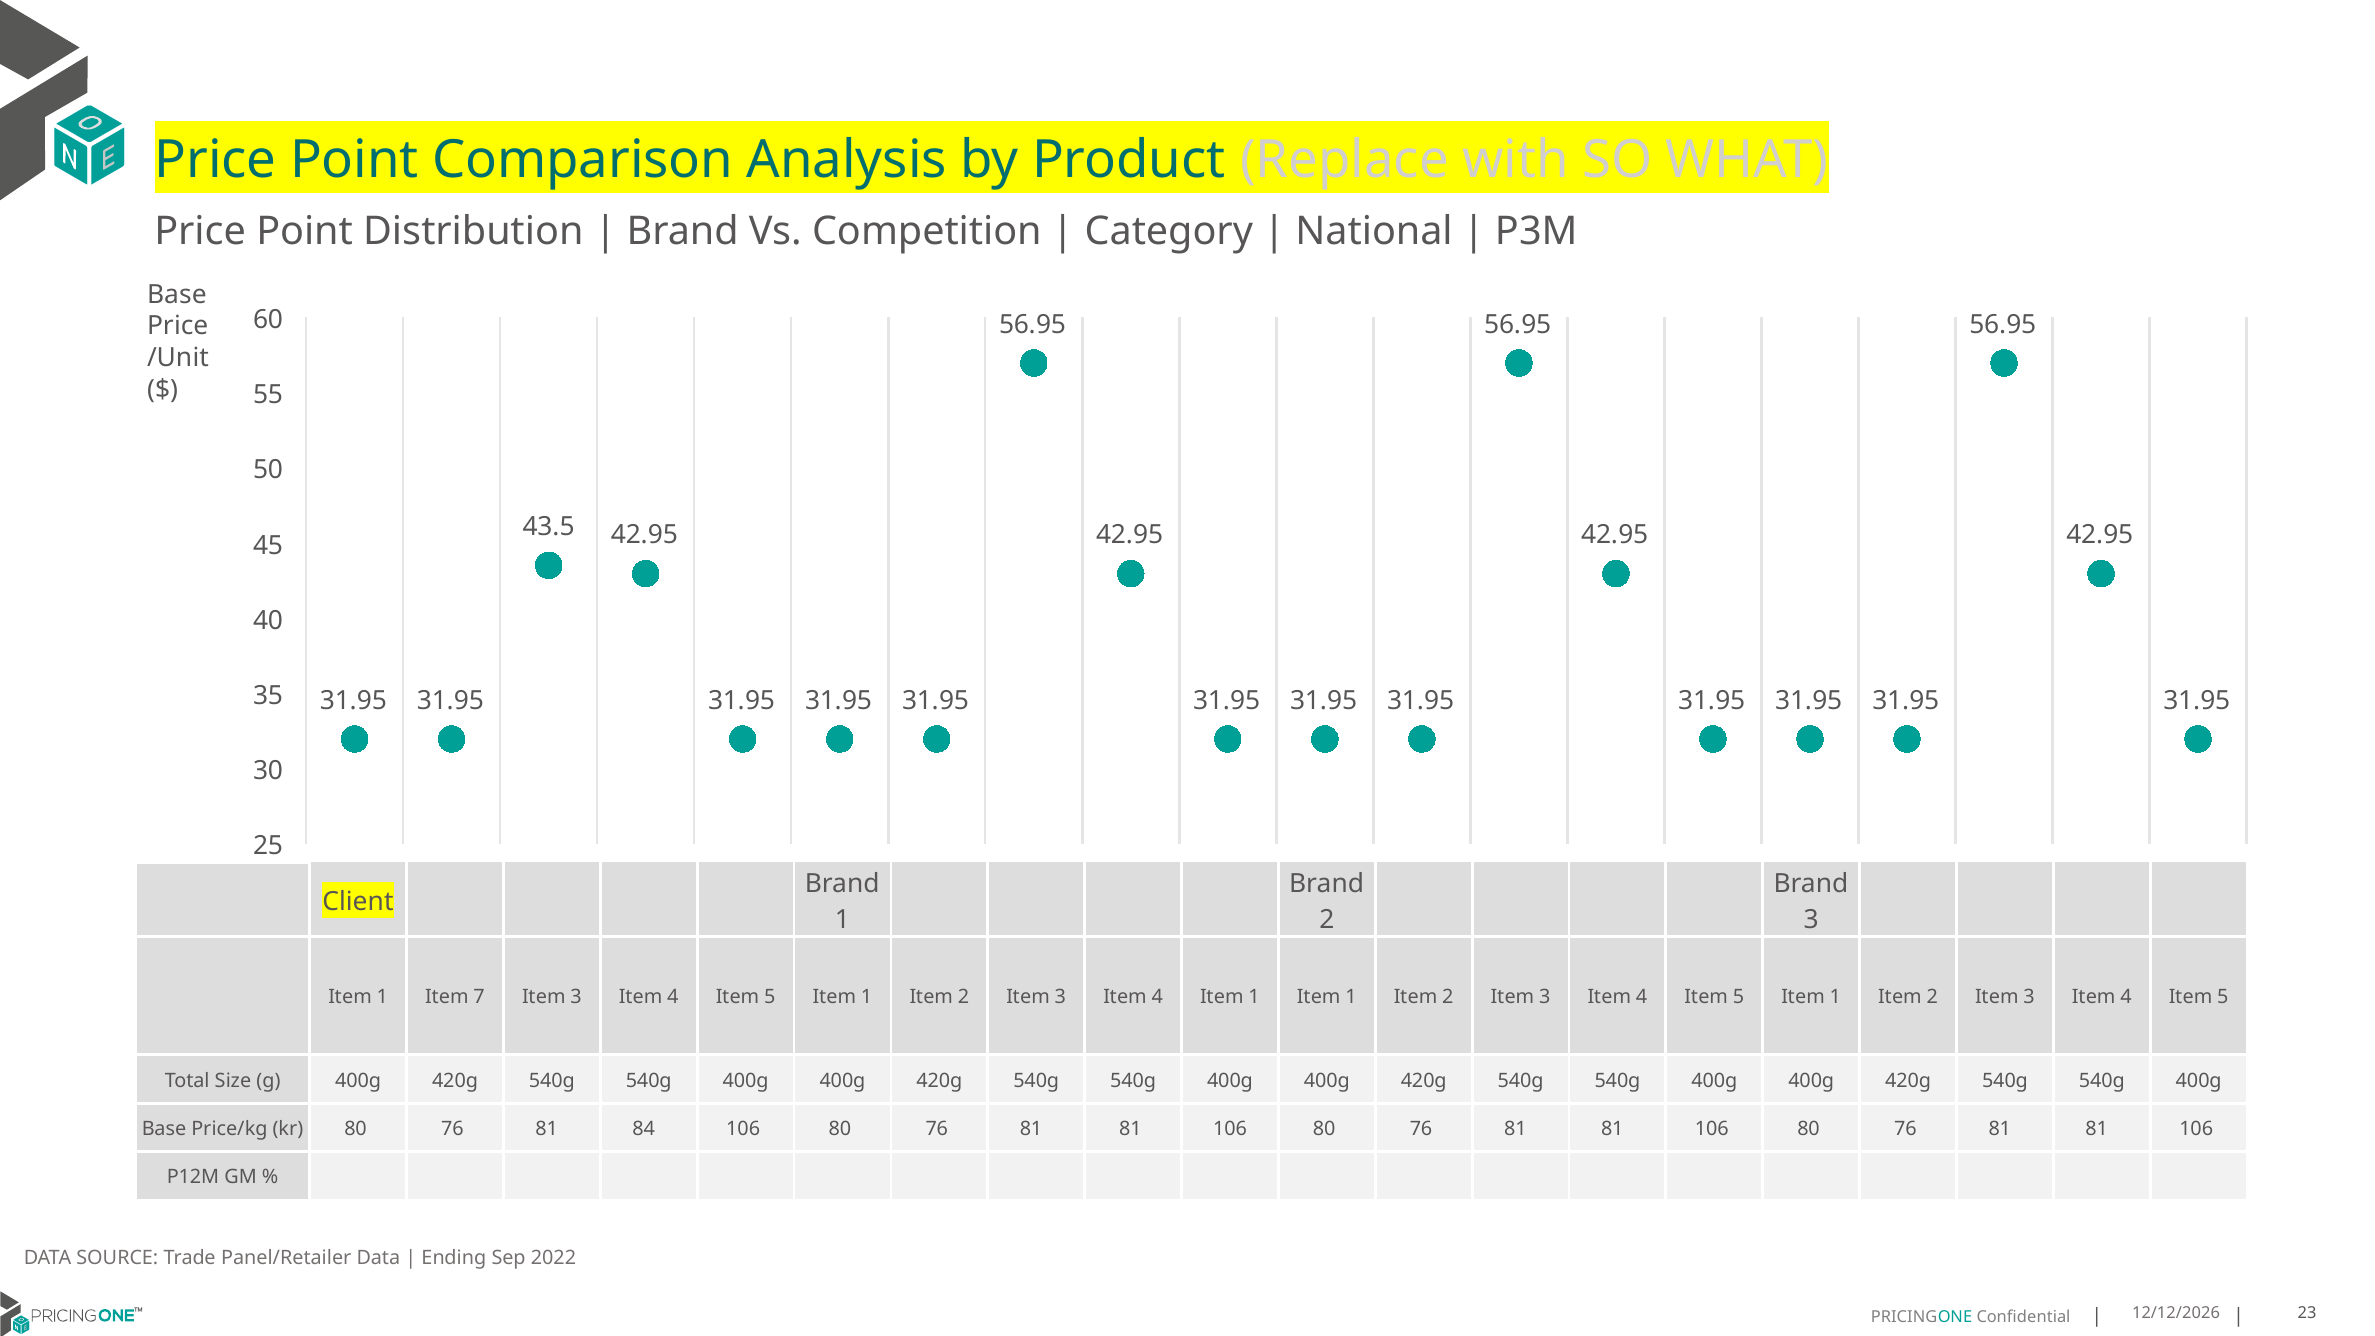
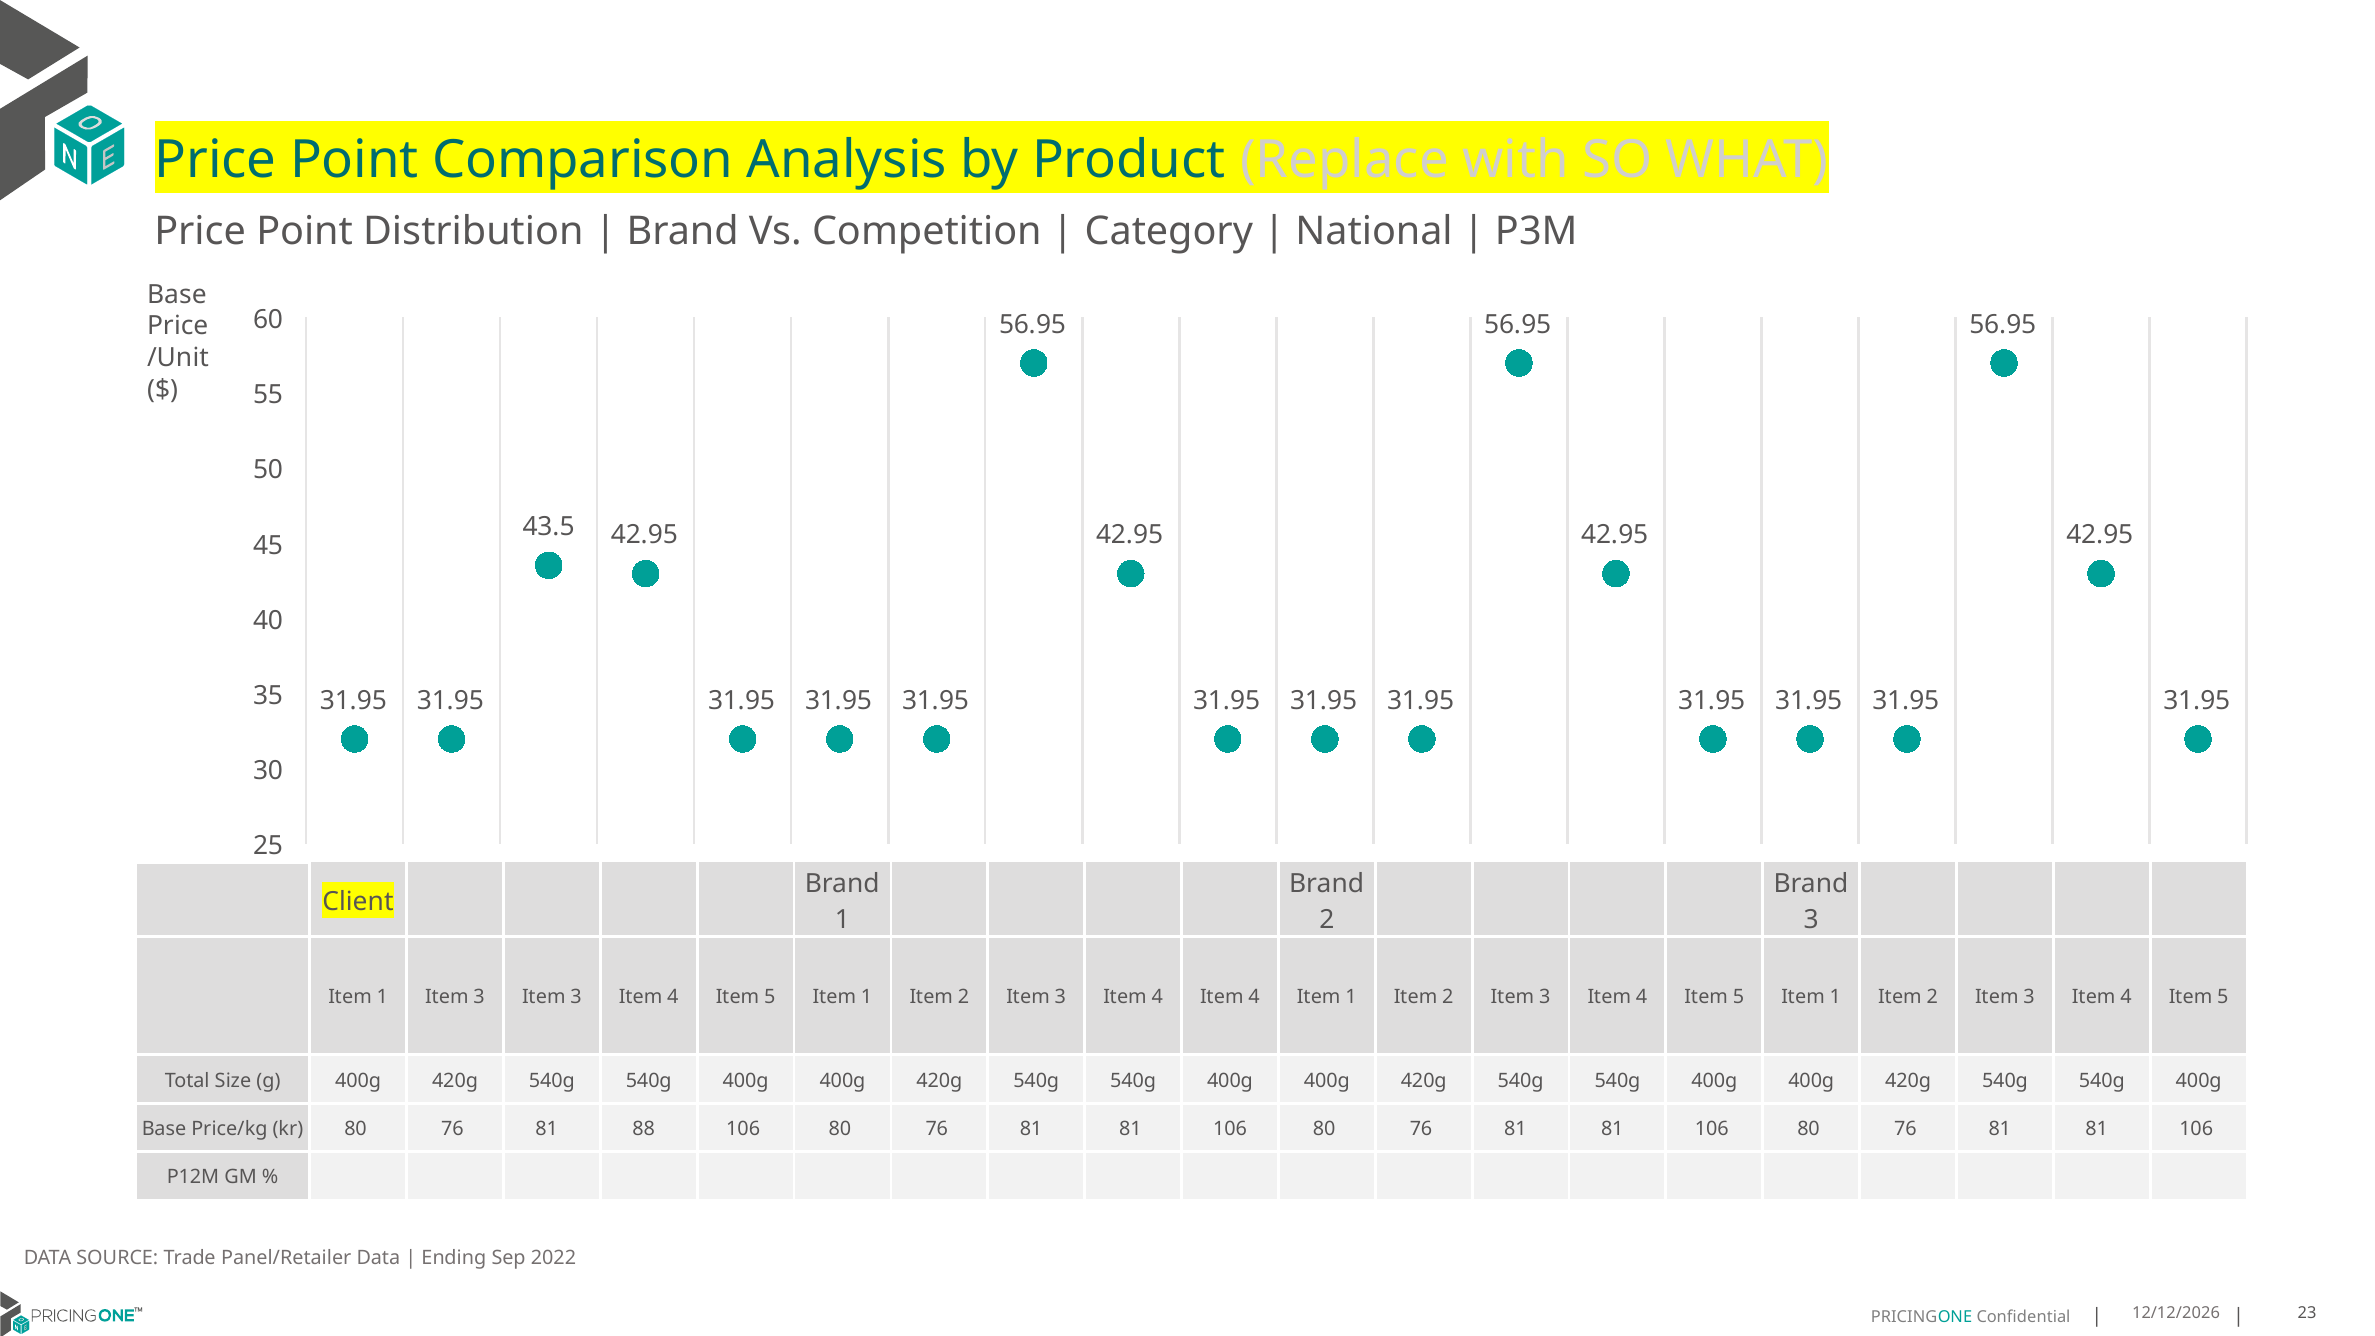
1 Item 7: 7 -> 3 (479, 997)
4 Item 1: 1 -> 4 (1254, 997)
84: 84 -> 88 (644, 1129)
